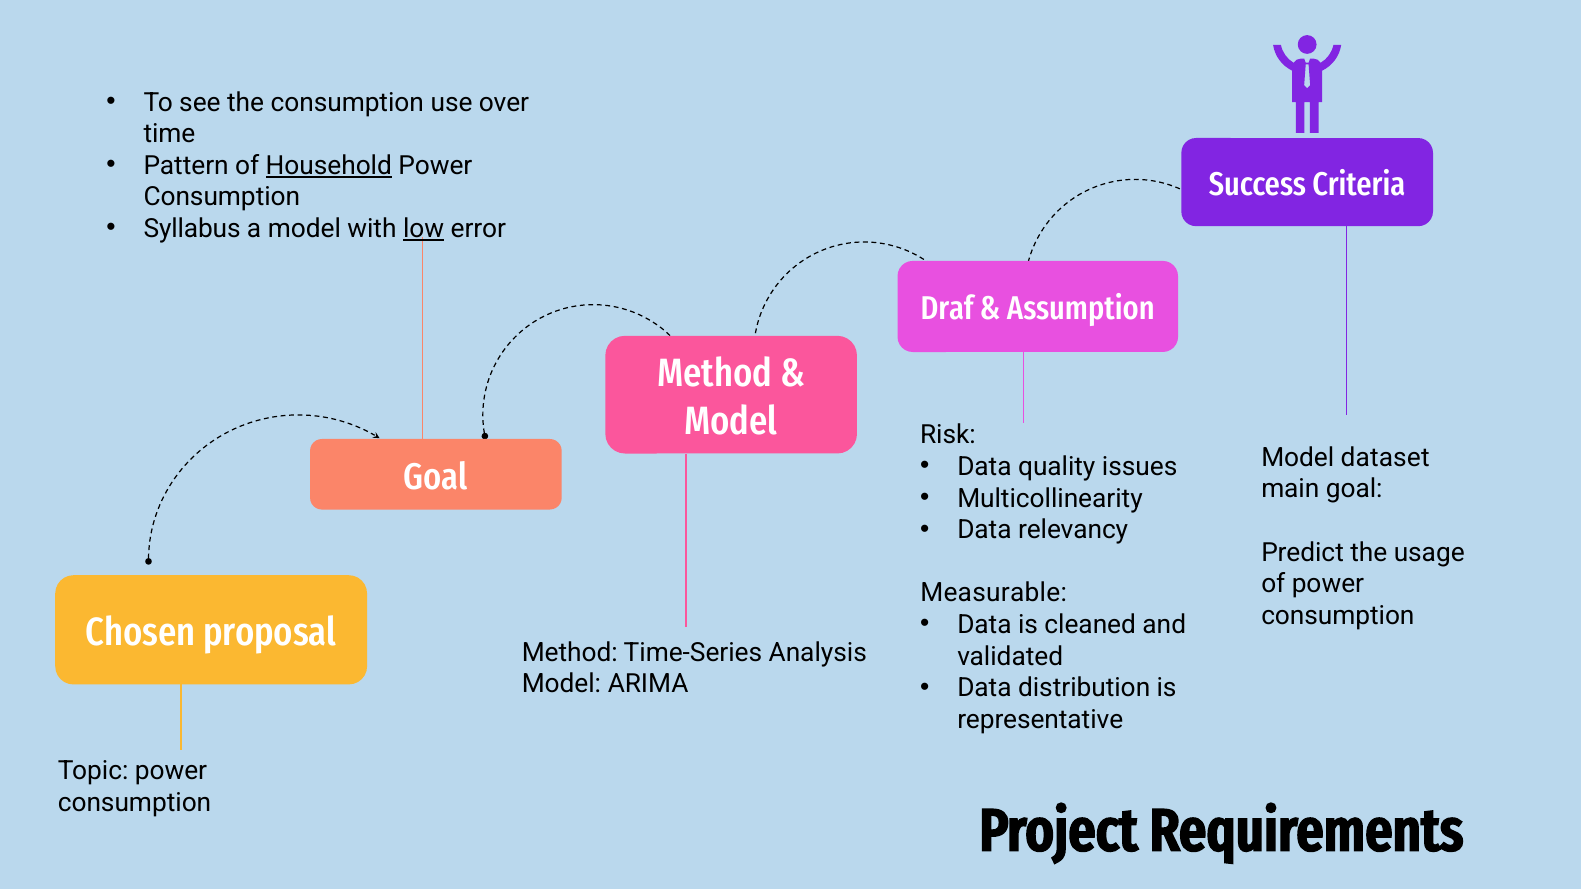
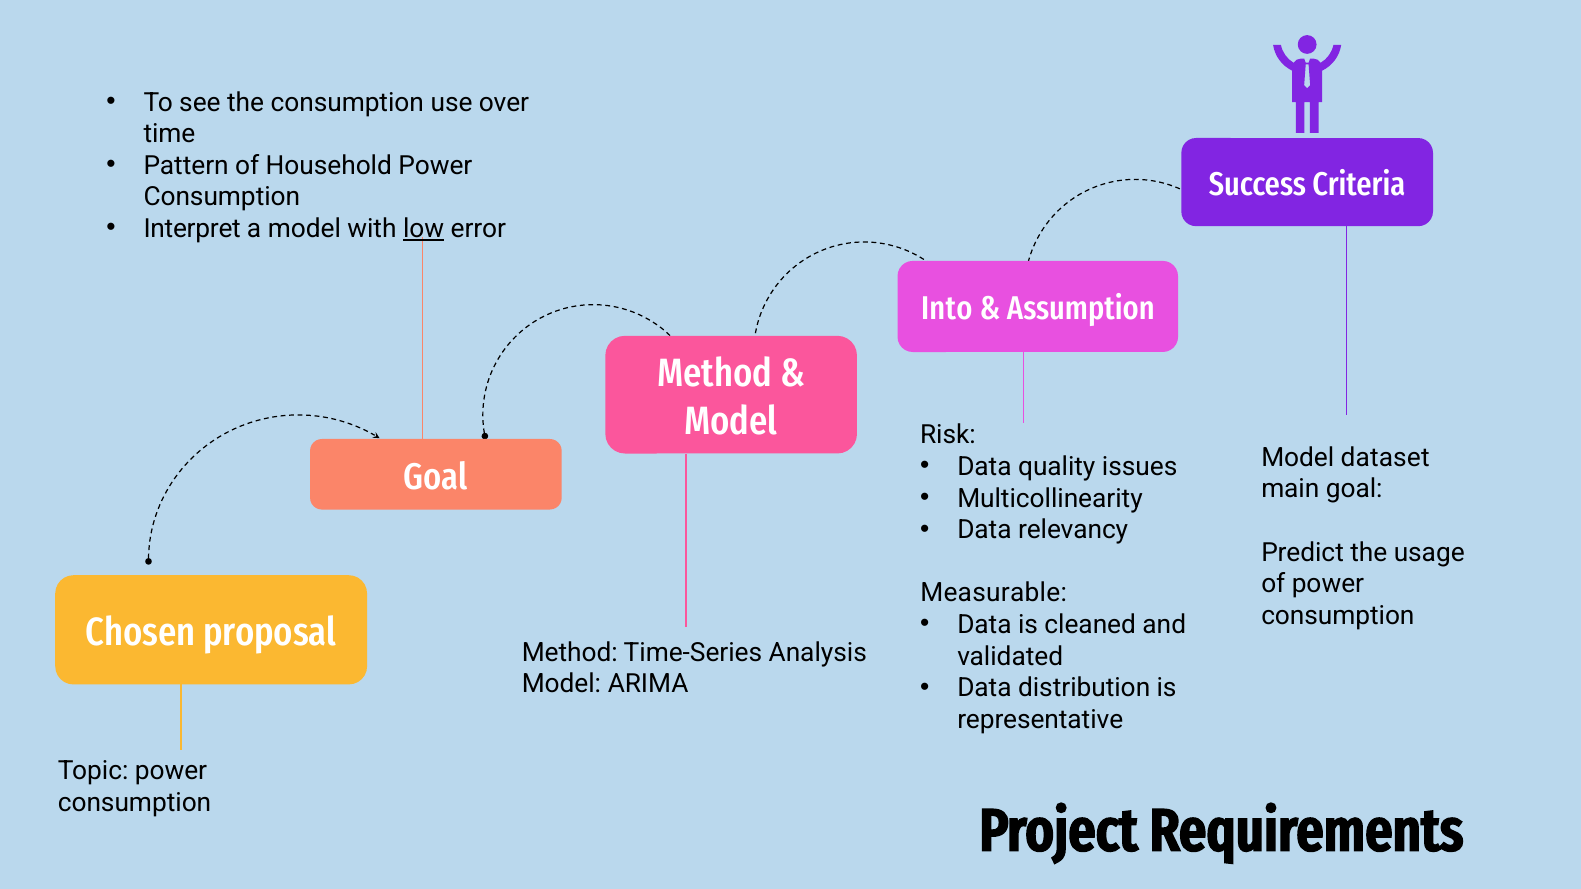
Household underline: present -> none (329, 166)
Syllabus: Syllabus -> Interpret (192, 229)
Draf: Draf -> Into (947, 309)
